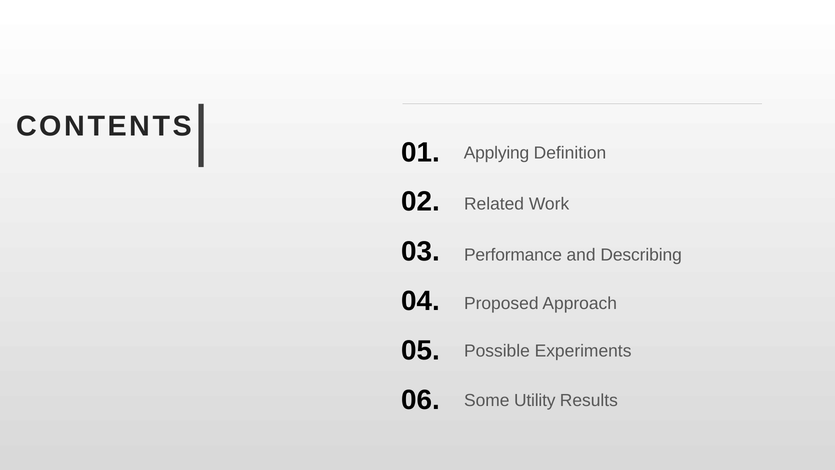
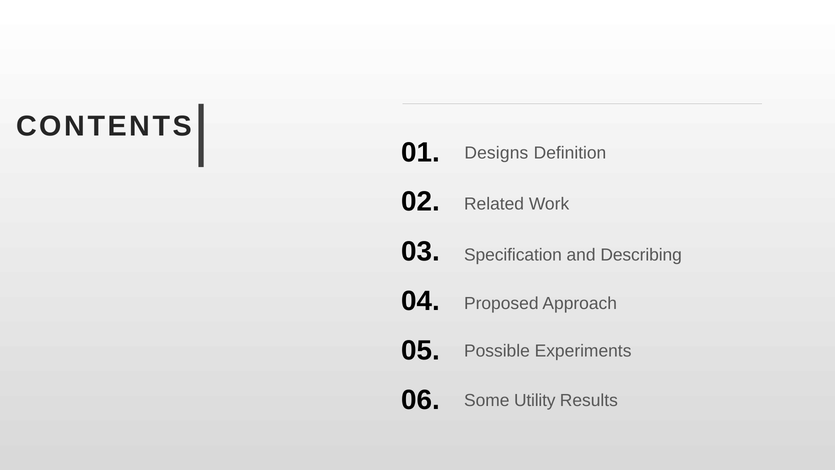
Applying: Applying -> Designs (496, 153)
Performance: Performance -> Specification (513, 255)
